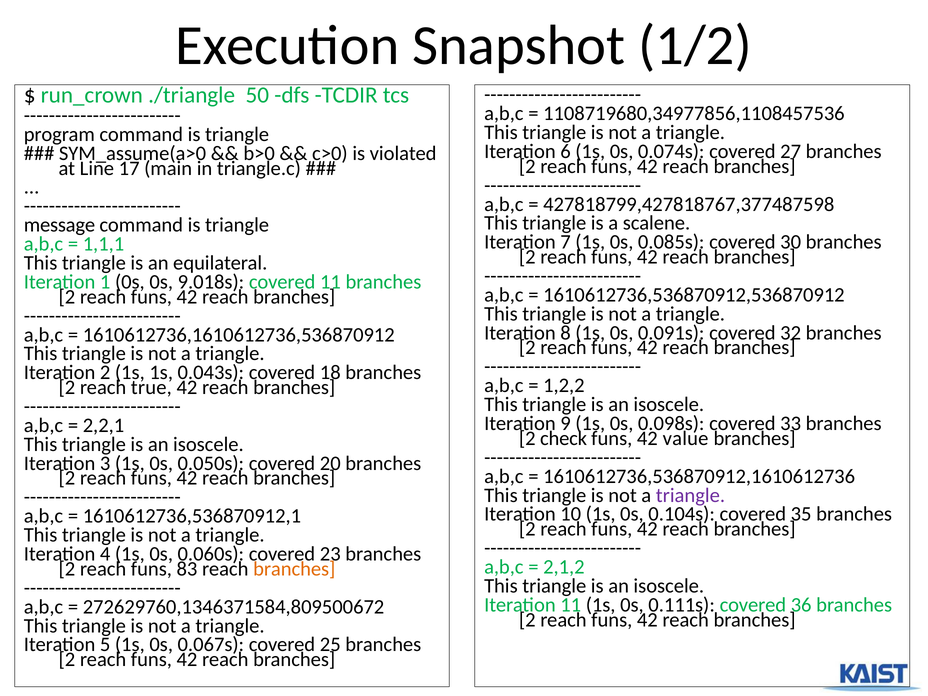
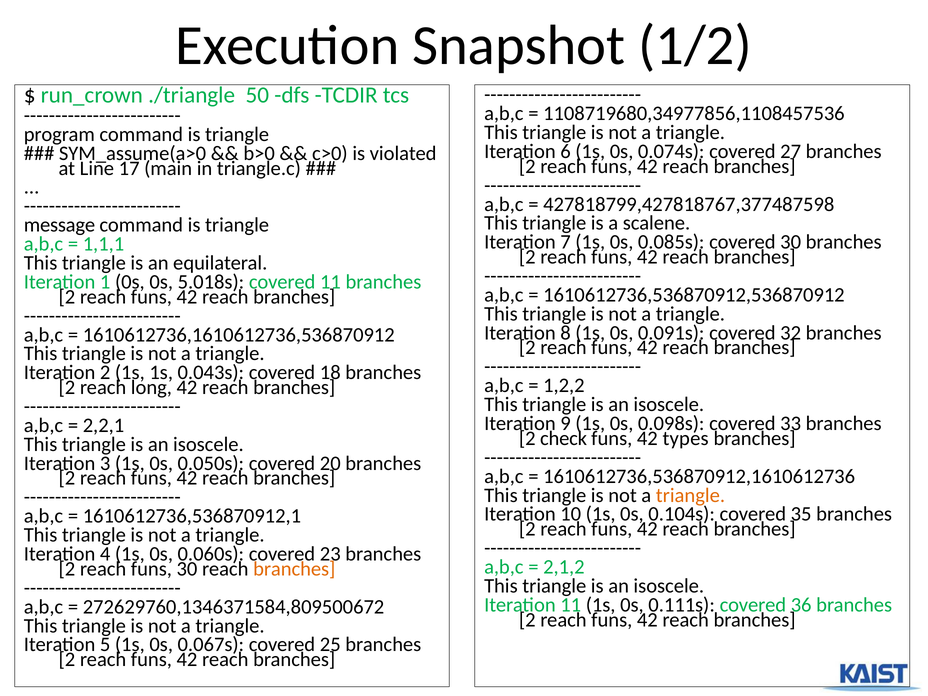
9.018s: 9.018s -> 5.018s (211, 282)
true: true -> long (151, 387)
value: value -> types (686, 438)
triangle colour: purple -> orange (690, 495)
funs 83: 83 -> 30 (187, 569)
